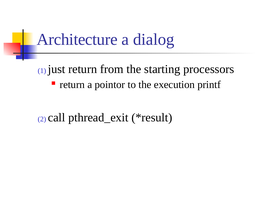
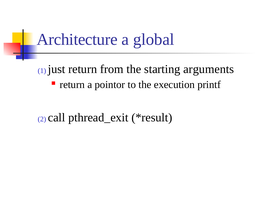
dialog: dialog -> global (154, 40)
processors: processors -> arguments (209, 69)
